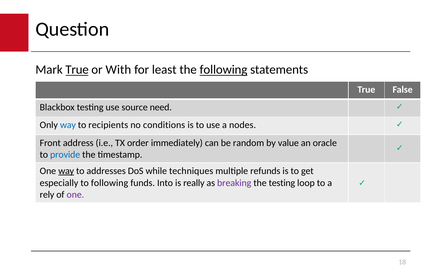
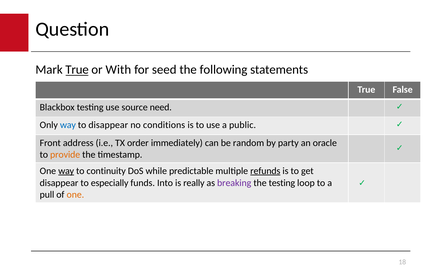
least: least -> seed (164, 70)
following underline: present -> none (223, 70)
to recipients: recipients -> disappear (108, 125)
nodes: nodes -> public (243, 125)
value: value -> party (288, 143)
provide colour: blue -> orange (65, 155)
addresses: addresses -> continuity (106, 171)
techniques: techniques -> predictable (191, 171)
refunds underline: none -> present (265, 171)
especially: especially -> disappear (59, 183)
to following: following -> especially (110, 183)
rely: rely -> pull (47, 195)
one colour: purple -> orange (75, 195)
